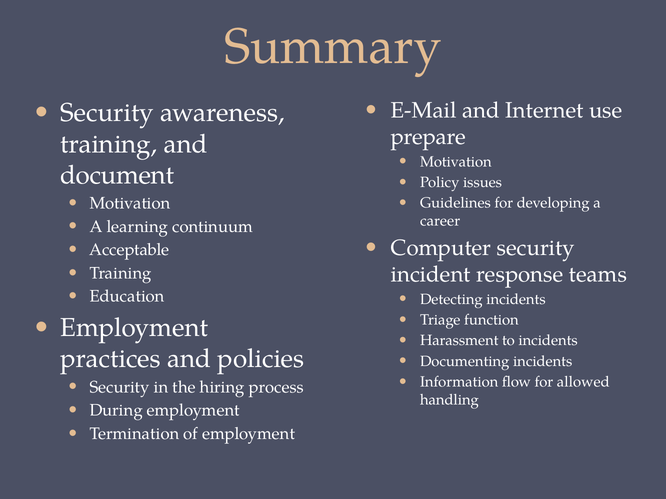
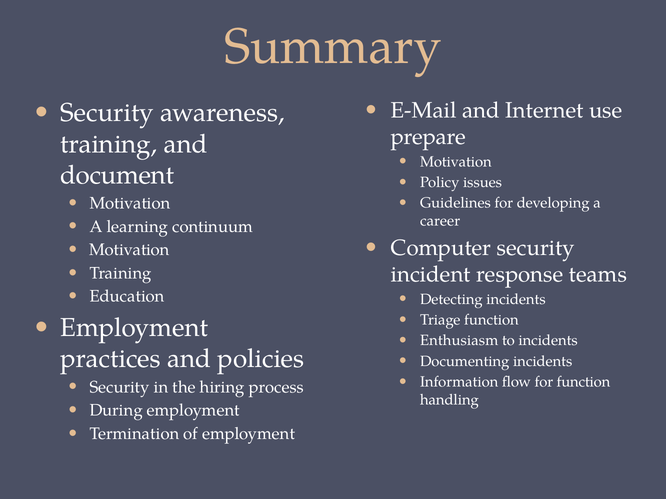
Acceptable: Acceptable -> Motivation (129, 250)
Harassment: Harassment -> Enthusiasm (459, 341)
for allowed: allowed -> function (583, 382)
